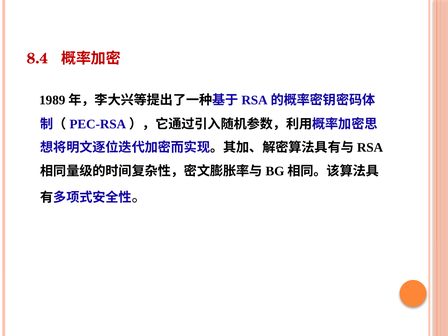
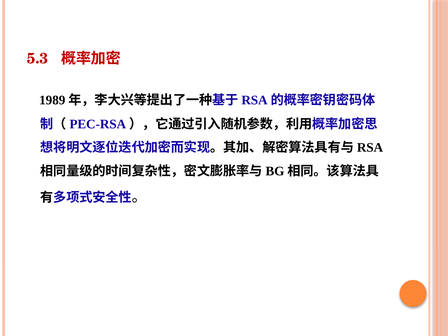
8.4: 8.4 -> 5.3 (37, 59)
